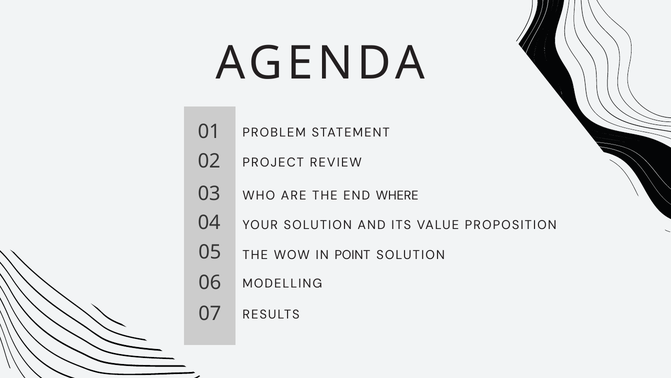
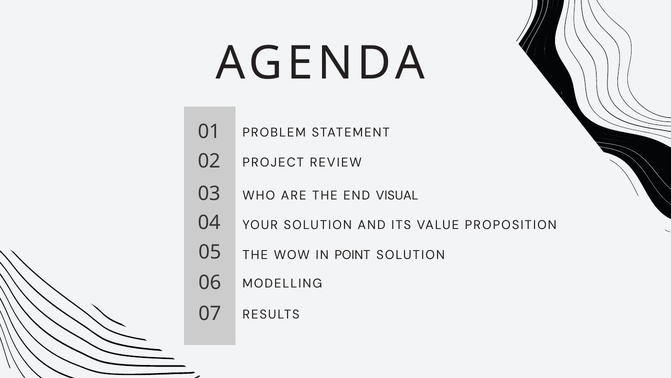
WHERE: WHERE -> VISUAL (397, 196)
